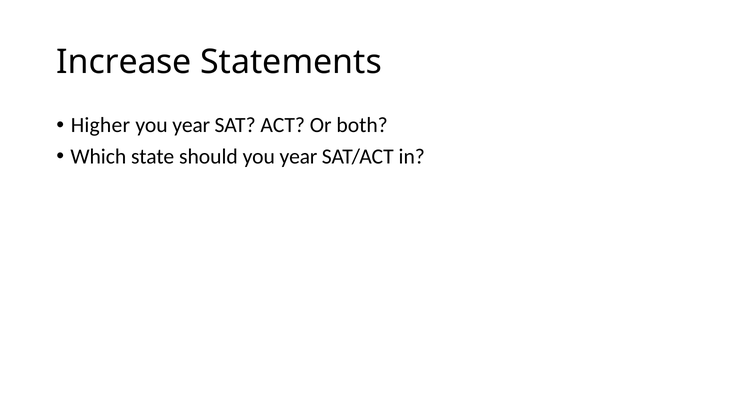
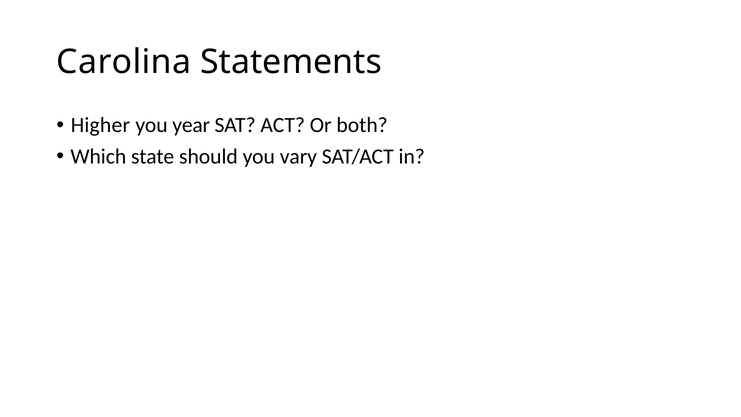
Increase: Increase -> Carolina (124, 62)
should you year: year -> vary (298, 156)
